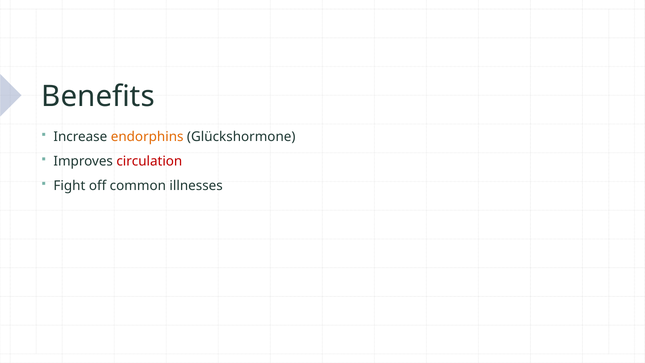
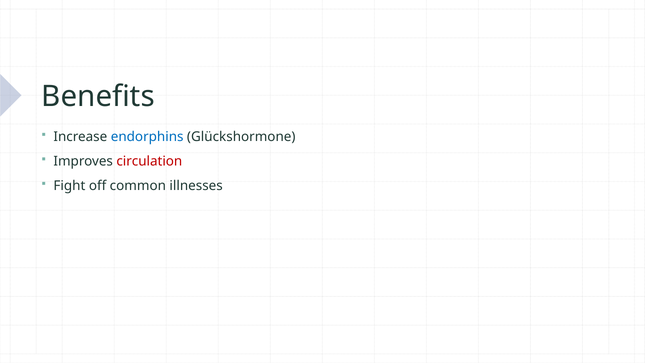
endorphins colour: orange -> blue (147, 137)
